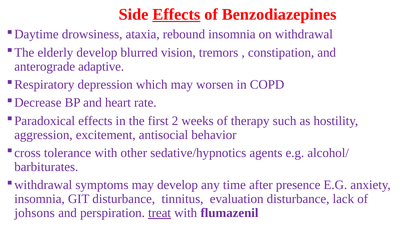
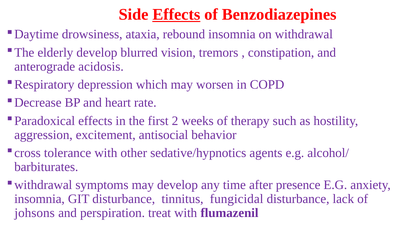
adaptive: adaptive -> acidosis (101, 66)
evaluation: evaluation -> fungicidal (237, 199)
treat underline: present -> none (160, 213)
